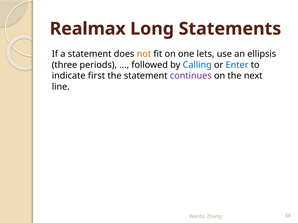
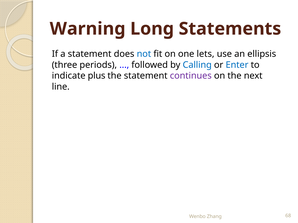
Realmax: Realmax -> Warning (88, 29)
not colour: orange -> blue (144, 54)
first: first -> plus (97, 76)
